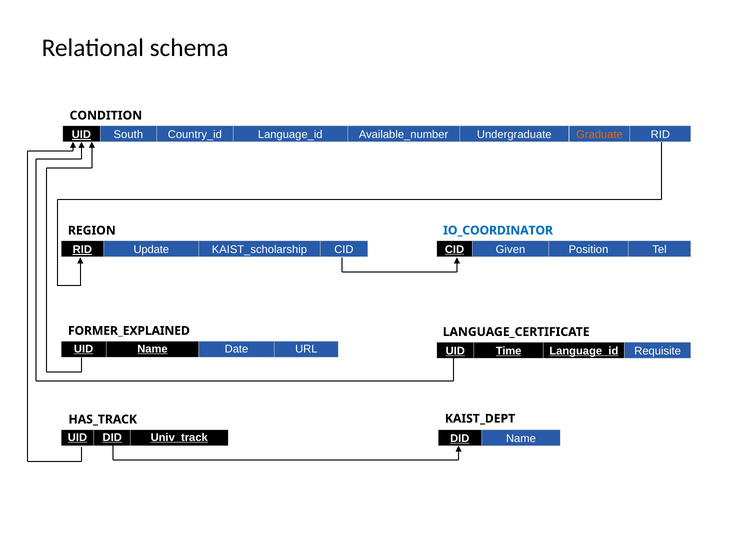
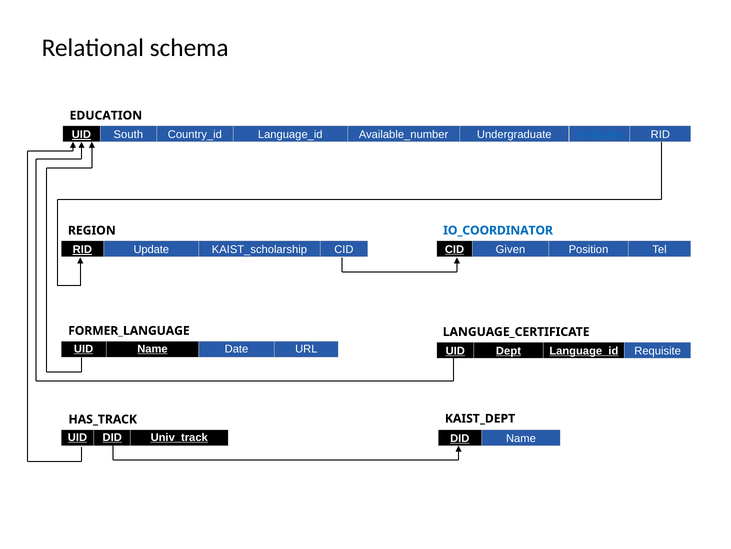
CONDITION: CONDITION -> EDUCATION (106, 115)
Graduate colour: orange -> blue (599, 134)
FORMER_EXPLAINED: FORMER_EXPLAINED -> FORMER_LANGUAGE (129, 330)
Time: Time -> Dept (508, 351)
